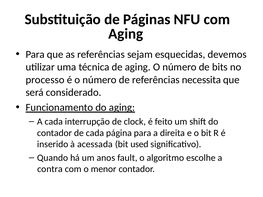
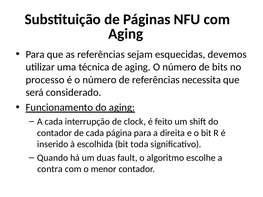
acessada: acessada -> escolhida (95, 144)
used: used -> toda (139, 144)
anos: anos -> duas (106, 158)
